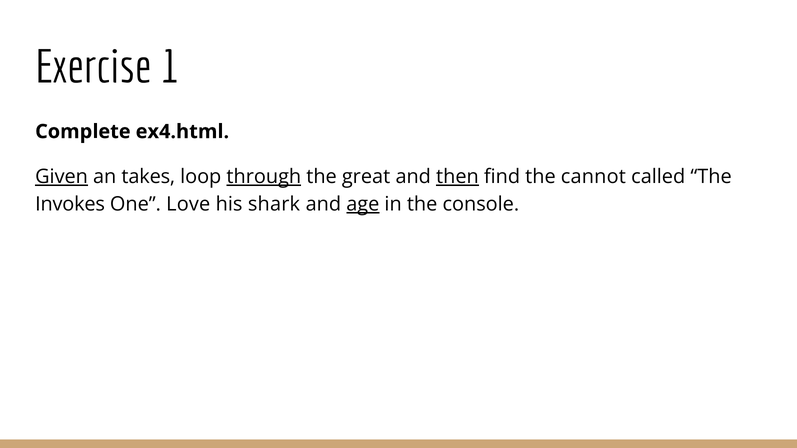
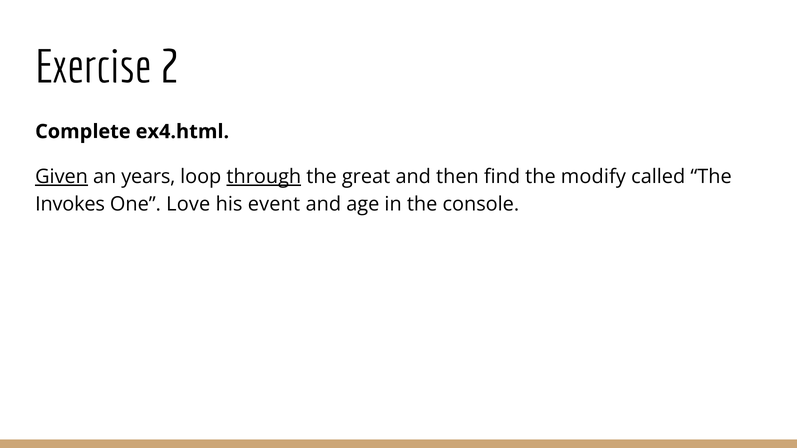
1: 1 -> 2 (170, 67)
takes: takes -> years (148, 177)
then underline: present -> none (457, 177)
cannot: cannot -> modify (593, 177)
shark: shark -> event (274, 204)
age underline: present -> none (363, 204)
